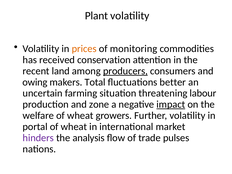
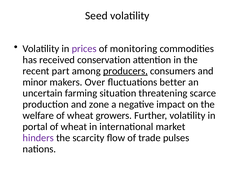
Plant: Plant -> Seed (96, 16)
prices colour: orange -> purple (84, 49)
land: land -> part (61, 71)
owing: owing -> minor (35, 82)
Total: Total -> Over (95, 82)
labour: labour -> scarce (203, 93)
impact underline: present -> none (171, 104)
analysis: analysis -> scarcity (88, 138)
